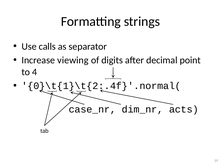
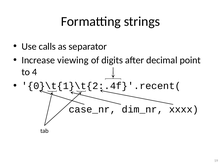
0}\t{1}\t{2:.4f}'.normal(: 0}\t{1}\t{2:.4f}'.normal( -> 0}\t{1}\t{2:.4f}'.recent( (101, 86)
acts: acts -> xxxx (184, 109)
